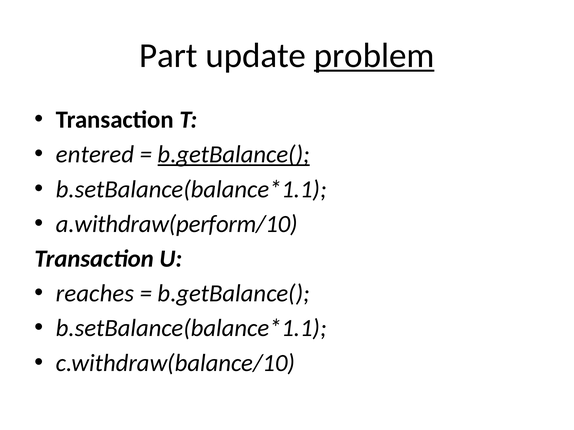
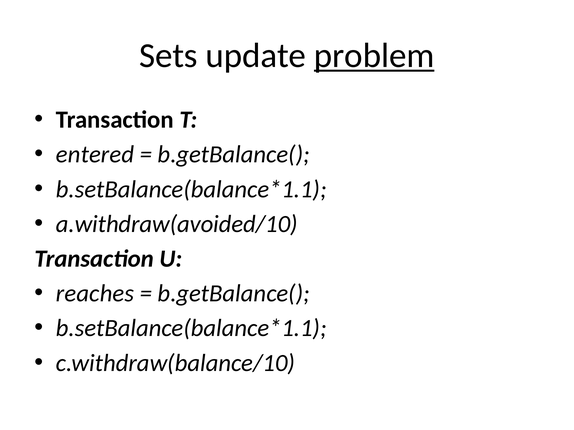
Part: Part -> Sets (168, 56)
b.getBalance( underline: present -> none (234, 155)
a.withdraw(perform/10: a.withdraw(perform/10 -> a.withdraw(avoided/10 (177, 224)
